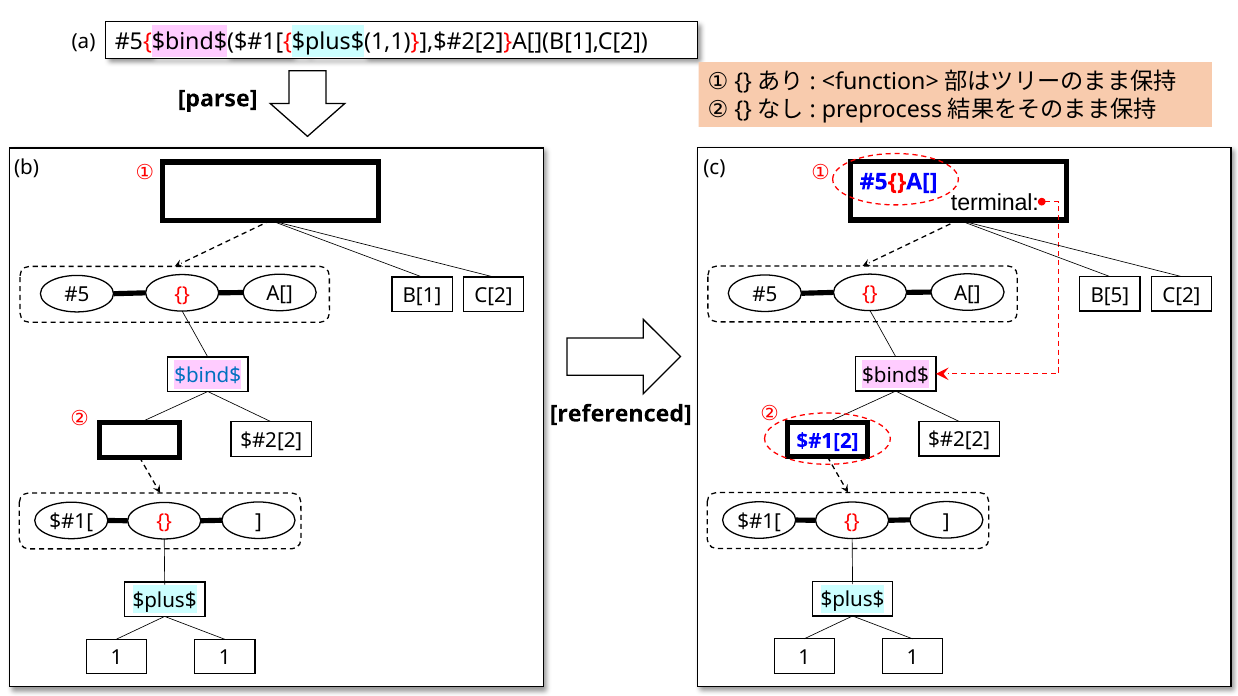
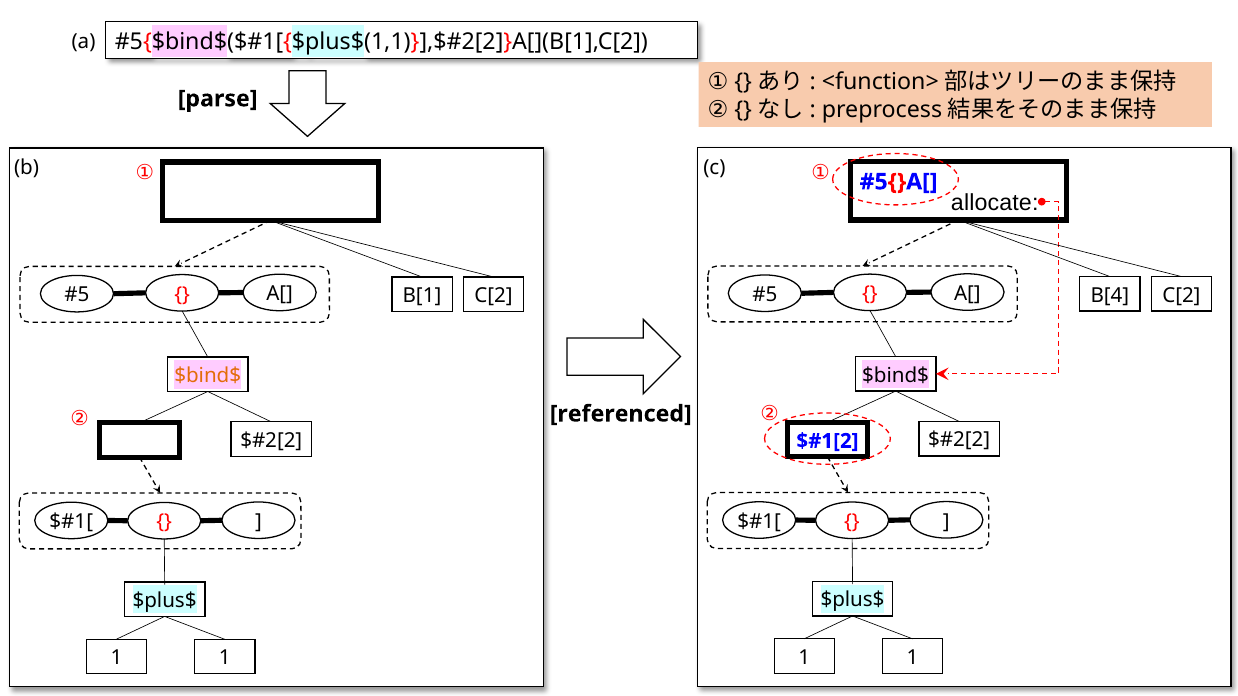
terminal: terminal -> allocate (995, 203)
B[5: B[5 -> B[4 (1110, 295)
$bind$ colour: blue -> orange (208, 376)
